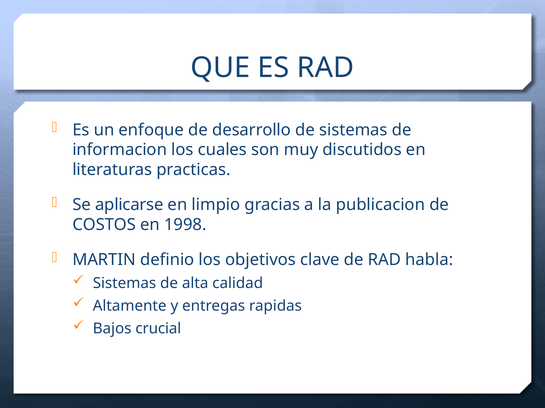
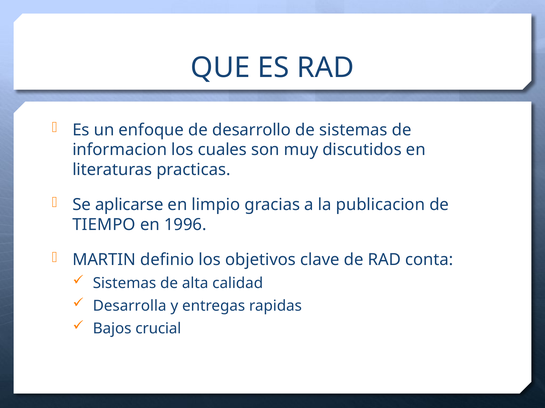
COSTOS: COSTOS -> TIEMPO (104, 225)
1998: 1998 -> 1996 (185, 225)
habla: habla -> conta (429, 260)
Altamente: Altamente -> Desarrolla (130, 307)
